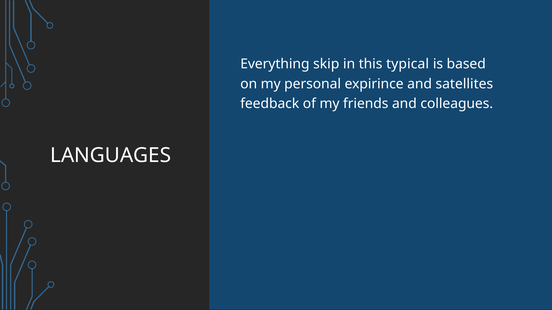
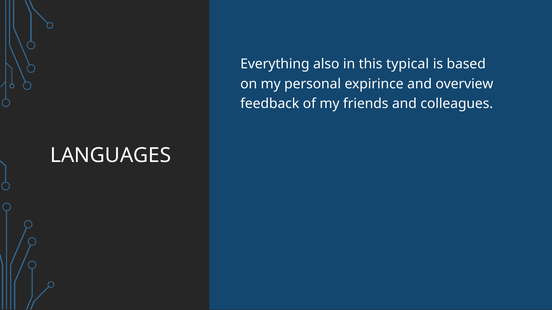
skip: skip -> also (326, 64)
satellites: satellites -> overview (464, 84)
